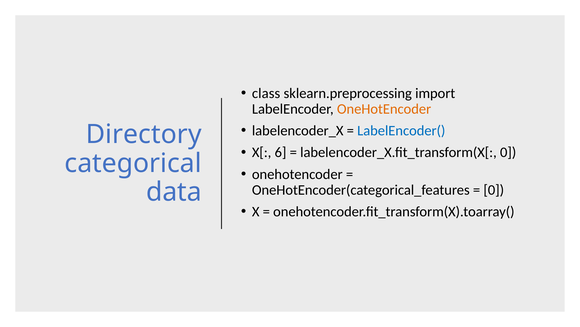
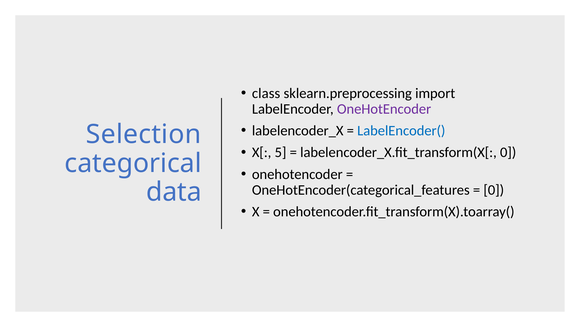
OneHotEncoder colour: orange -> purple (384, 109)
Directory: Directory -> Selection (144, 134)
6: 6 -> 5 (281, 152)
